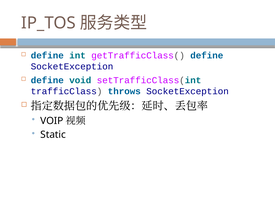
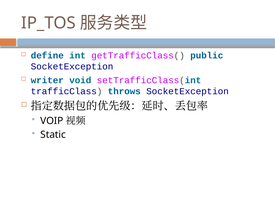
getTrafficClass( define: define -> public (207, 56)
define: define -> writer (47, 80)
